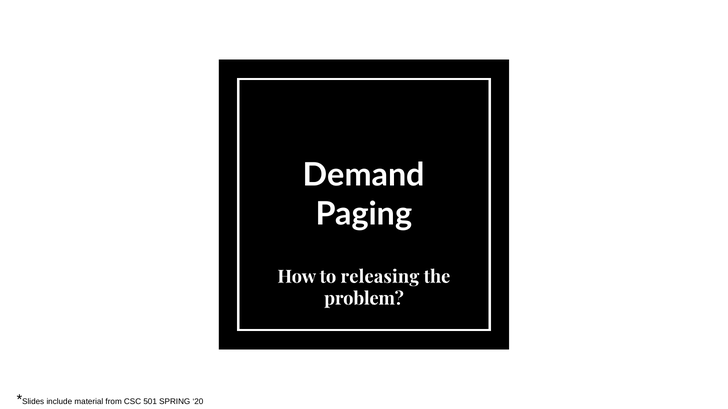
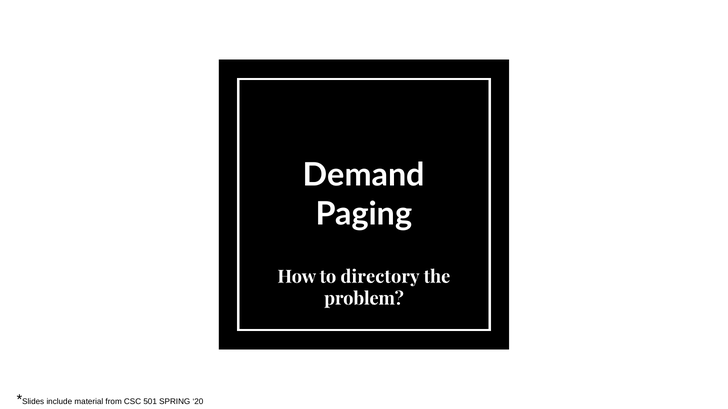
releasing: releasing -> directory (380, 277)
